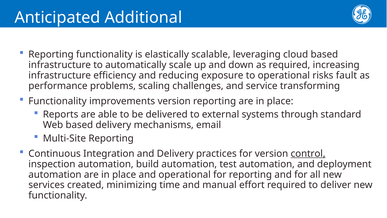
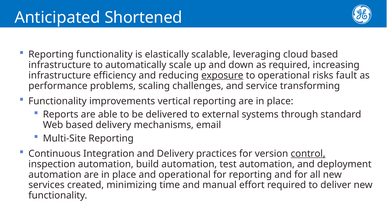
Additional: Additional -> Shortened (143, 18)
exposure underline: none -> present (222, 75)
improvements version: version -> vertical (174, 101)
